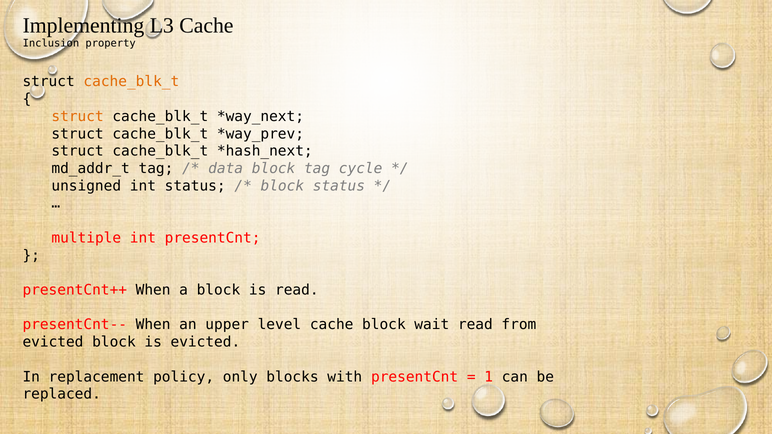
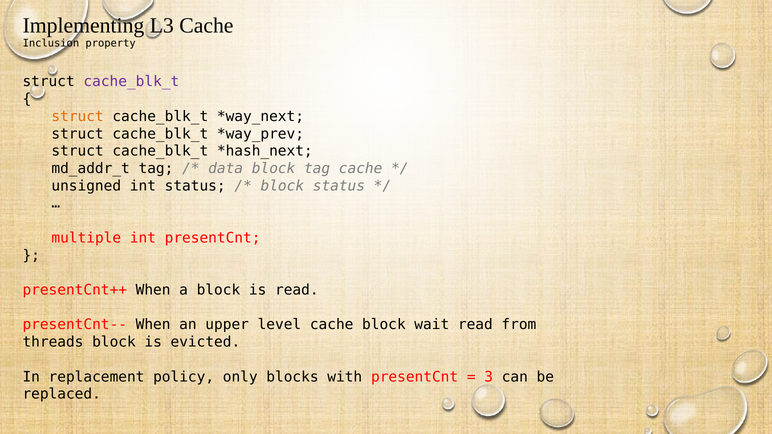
cache_blk_t colour: orange -> purple (131, 82)
tag cycle: cycle -> cache (361, 169)
evicted: evicted -> threads (53, 342)
1: 1 -> 3 (489, 377)
